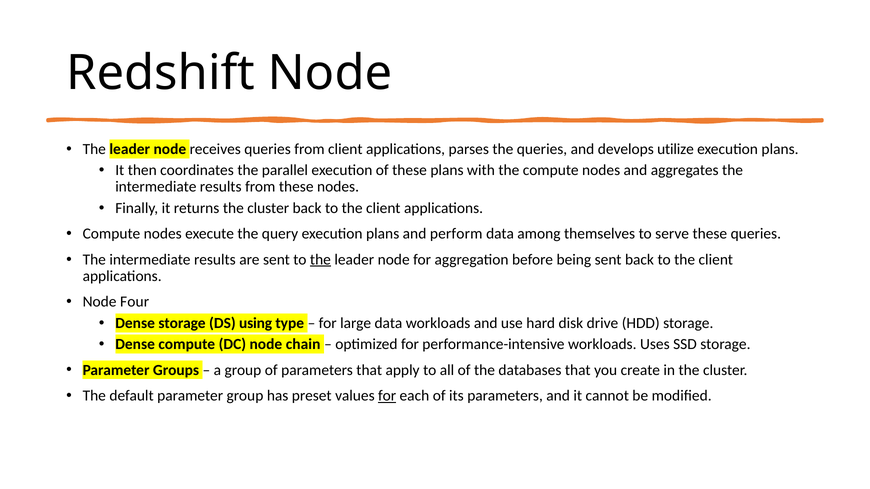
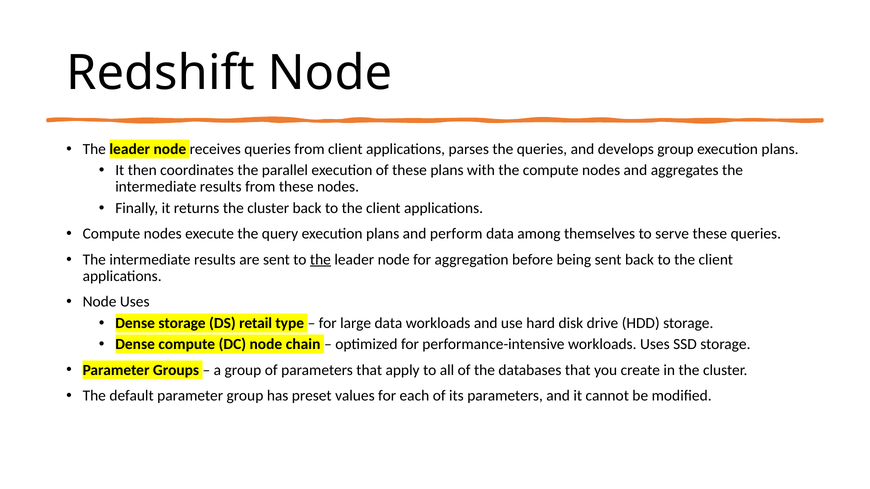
develops utilize: utilize -> group (675, 149)
Node Four: Four -> Uses (135, 302)
using: using -> retail (256, 323)
for underline: present -> none (387, 396)
